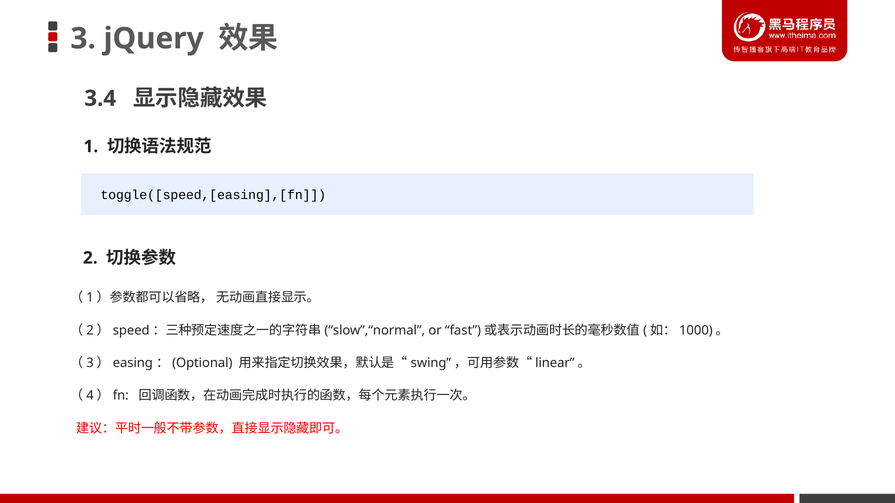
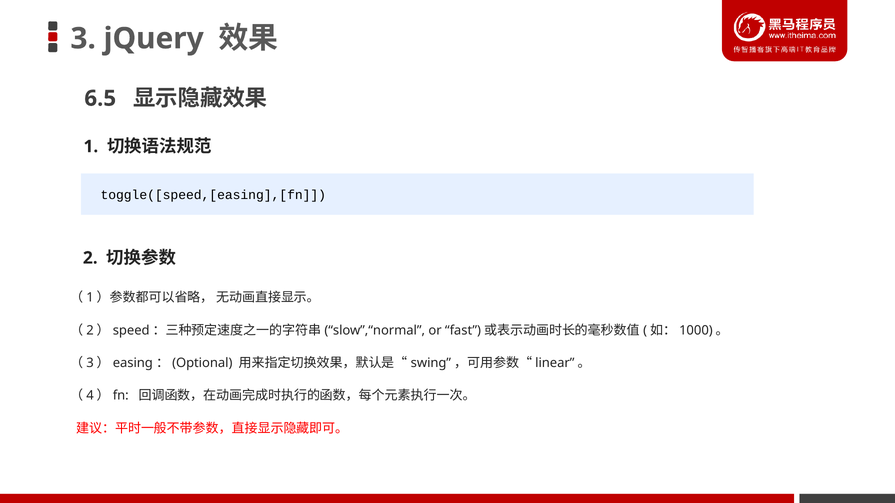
3.4: 3.4 -> 6.5 (100, 98)
